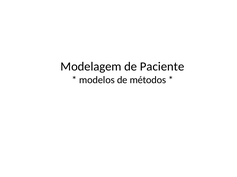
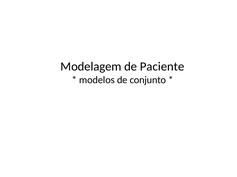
métodos: métodos -> conjunto (148, 80)
